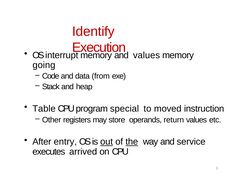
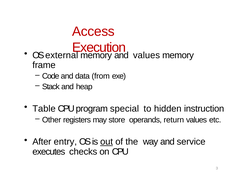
Identify: Identify -> Access (93, 31)
interrupt: interrupt -> external (62, 55)
going: going -> frame (44, 65)
moved: moved -> hidden (168, 109)
the underline: present -> none (132, 142)
arrived: arrived -> checks (83, 152)
